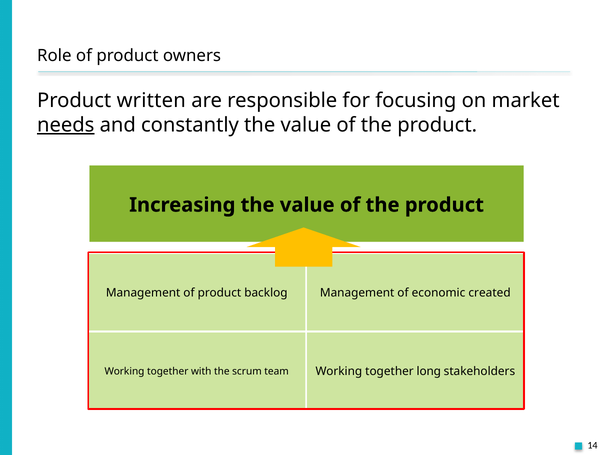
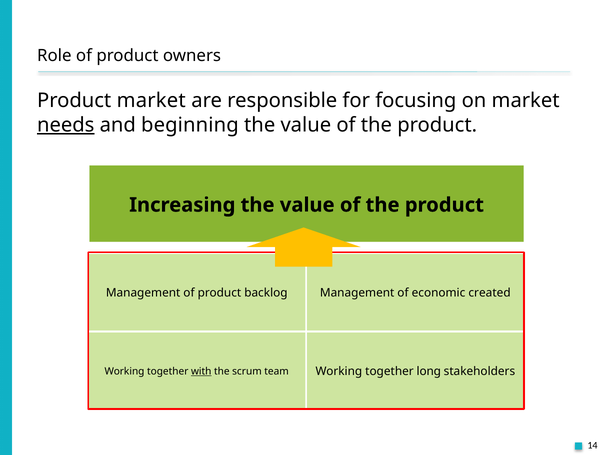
Product written: written -> market (151, 101)
constantly: constantly -> beginning (190, 125)
with underline: none -> present (201, 371)
